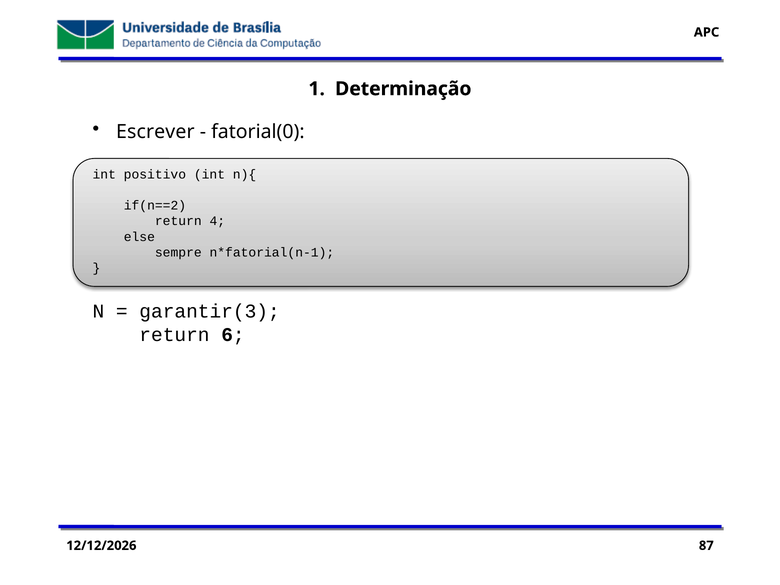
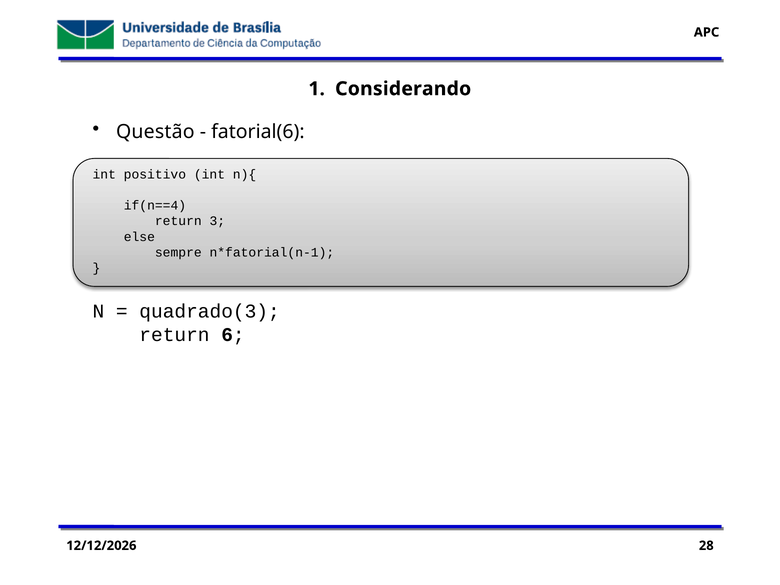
Determinação: Determinação -> Considerando (403, 89)
Escrever: Escrever -> Questão (155, 132)
fatorial(0: fatorial(0 -> fatorial(6 (258, 132)
if(n==2: if(n==2 -> if(n==4 (155, 206)
4: 4 -> 3 (217, 221)
garantir(3: garantir(3 -> quadrado(3 (210, 311)
87: 87 -> 28 (706, 546)
